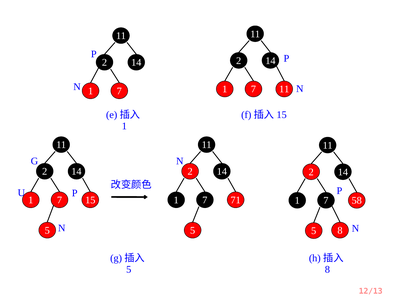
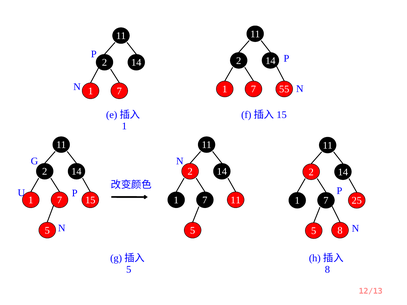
1 11: 11 -> 55 (284, 89)
1 71: 71 -> 11 (236, 200)
58: 58 -> 25 (357, 201)
